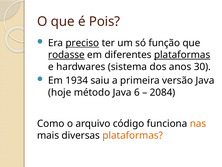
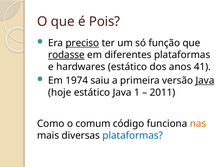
plataformas underline: present -> none (182, 55)
hardwares sistema: sistema -> estático (127, 67)
30: 30 -> 41 (202, 67)
1934: 1934 -> 1974 (77, 80)
Java underline: none -> present (205, 80)
hoje método: método -> estático (92, 92)
6: 6 -> 1 (137, 92)
2084: 2084 -> 2011 (163, 92)
arquivo: arquivo -> comum (93, 123)
plataformas colour: orange -> blue (133, 135)
